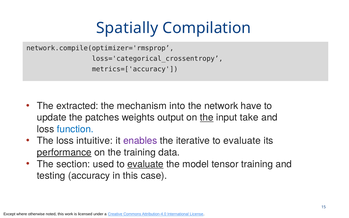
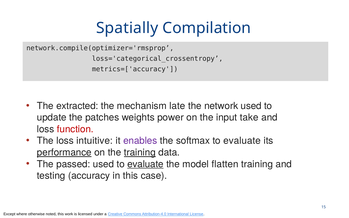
into: into -> late (177, 106)
network have: have -> used (251, 106)
output: output -> power (171, 118)
the underline: present -> none (207, 118)
function colour: blue -> red (75, 129)
iterative: iterative -> softmax (193, 141)
training underline: none -> present (140, 153)
section: section -> passed (73, 164)
tensor: tensor -> flatten (225, 164)
